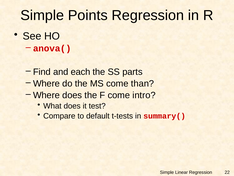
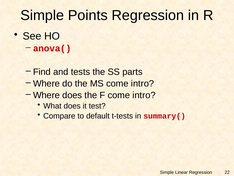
each: each -> tests (80, 72)
MS come than: than -> intro (142, 83)
